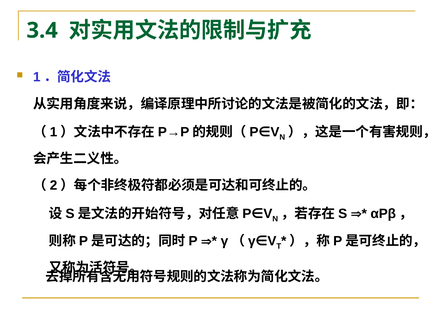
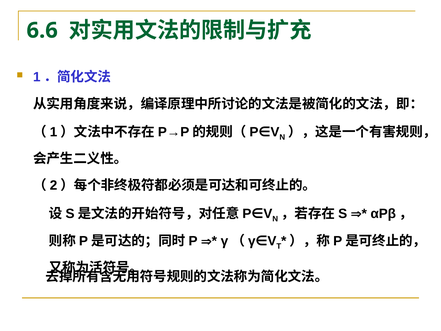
3.4: 3.4 -> 6.6 (42, 30)
